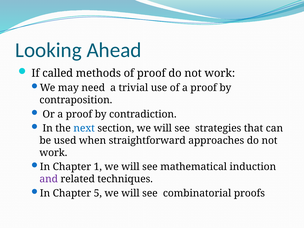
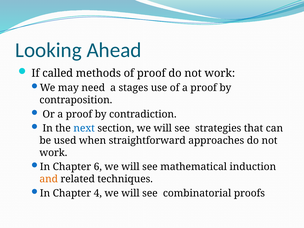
trivial: trivial -> stages (133, 88)
1: 1 -> 6 (98, 167)
and colour: purple -> orange (49, 179)
5: 5 -> 4 (98, 193)
